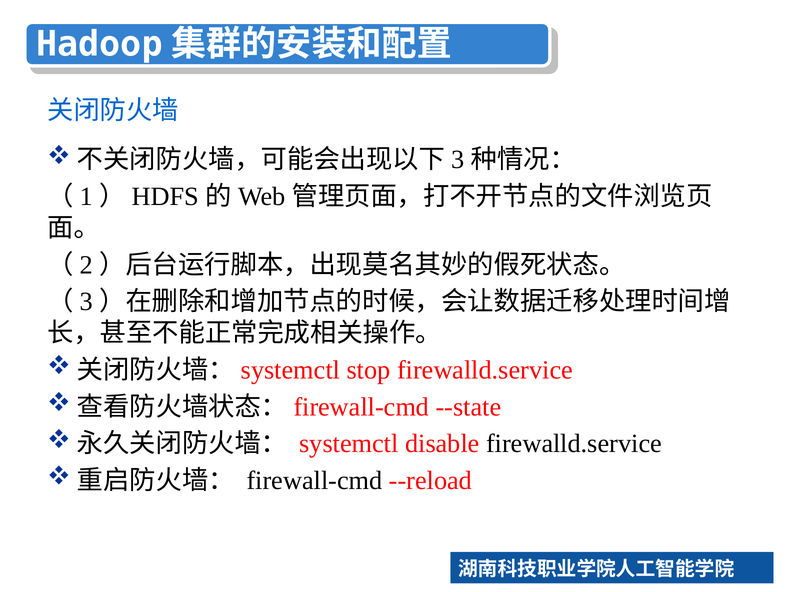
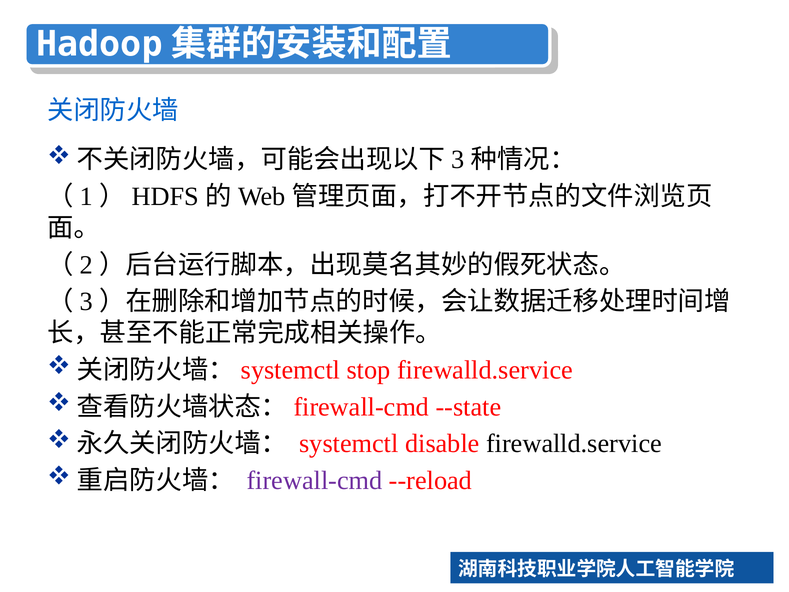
firewall-cmd colour: black -> purple (314, 480)
